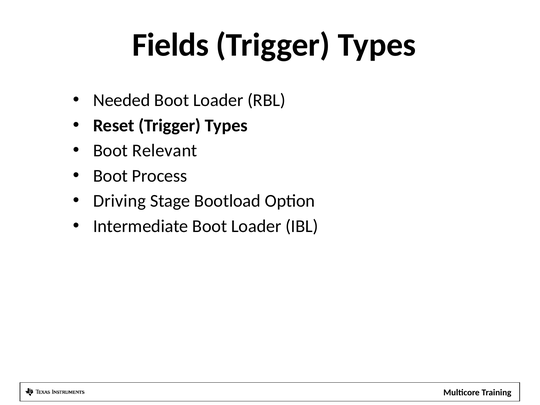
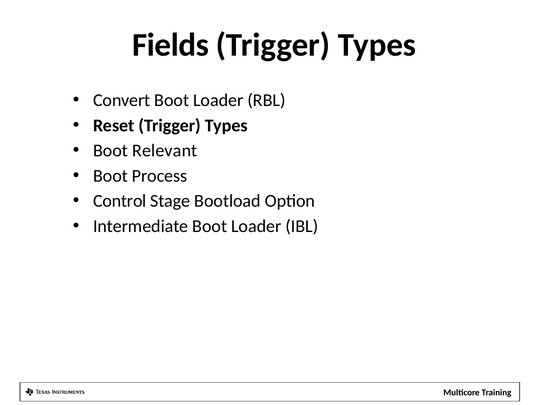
Needed: Needed -> Convert (122, 100)
Driving: Driving -> Control (120, 201)
